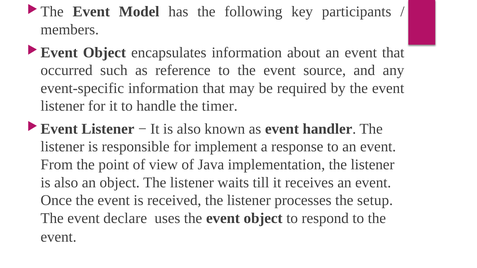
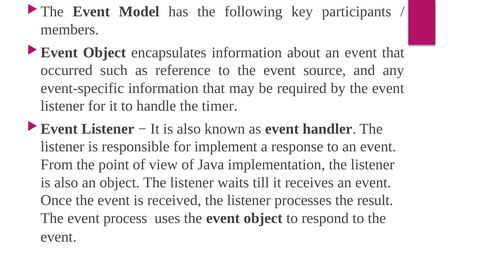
setup: setup -> result (375, 201)
declare: declare -> process (125, 218)
